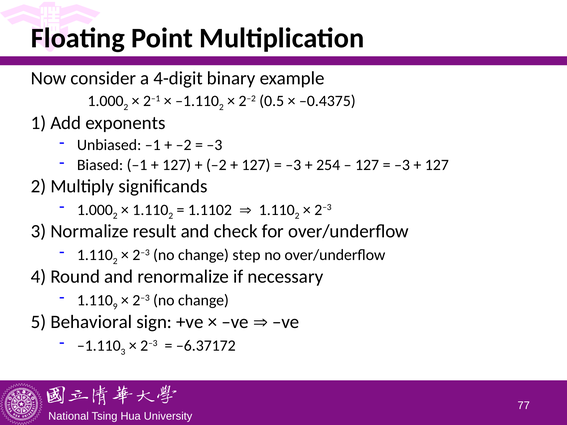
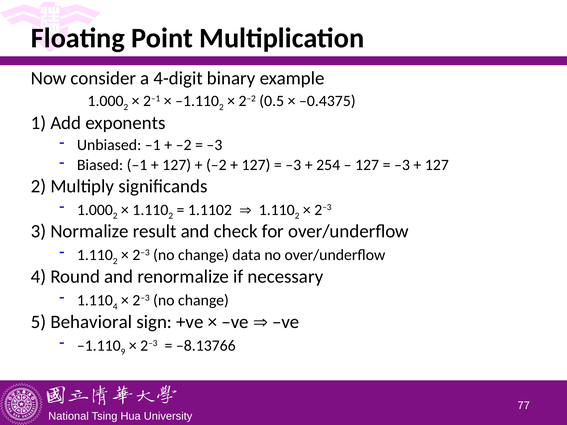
step: step -> data (247, 255)
9: 9 -> 4 (115, 307)
3: 3 -> 9 (123, 352)
–6.37172: –6.37172 -> –8.13766 (206, 346)
